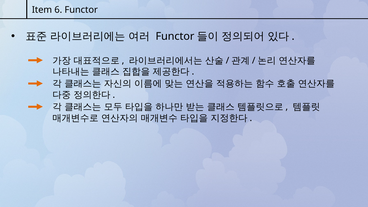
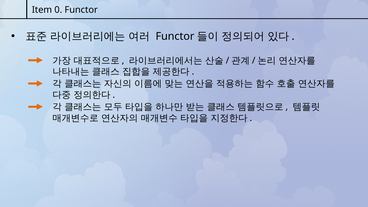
6: 6 -> 0 (58, 10)
